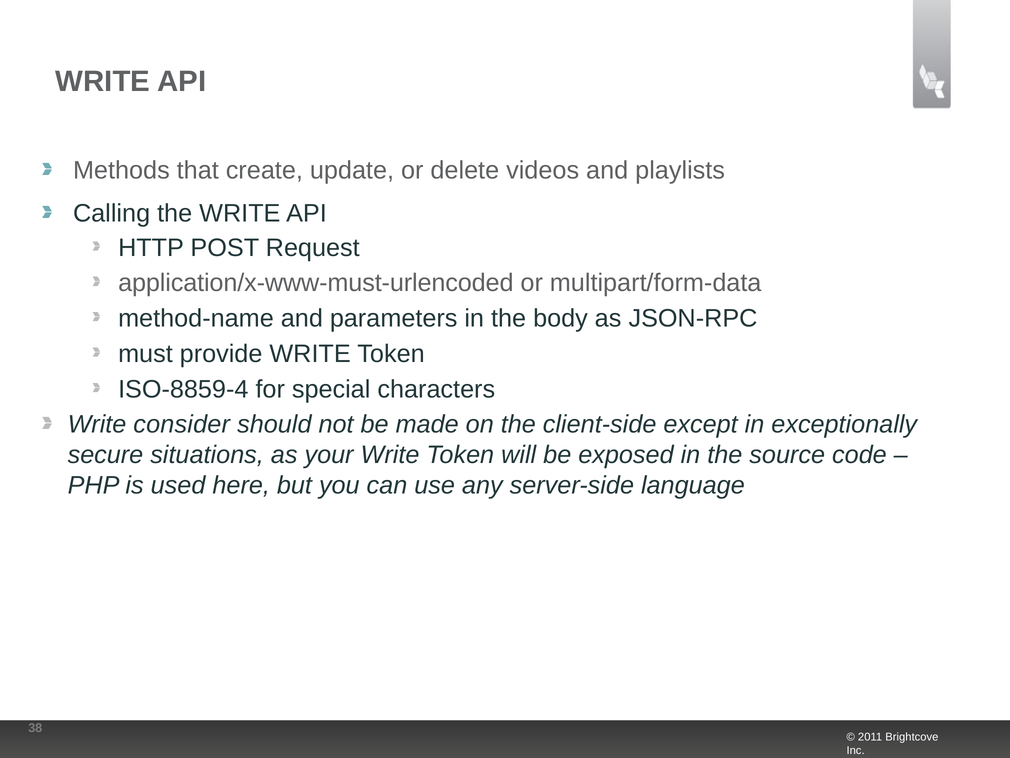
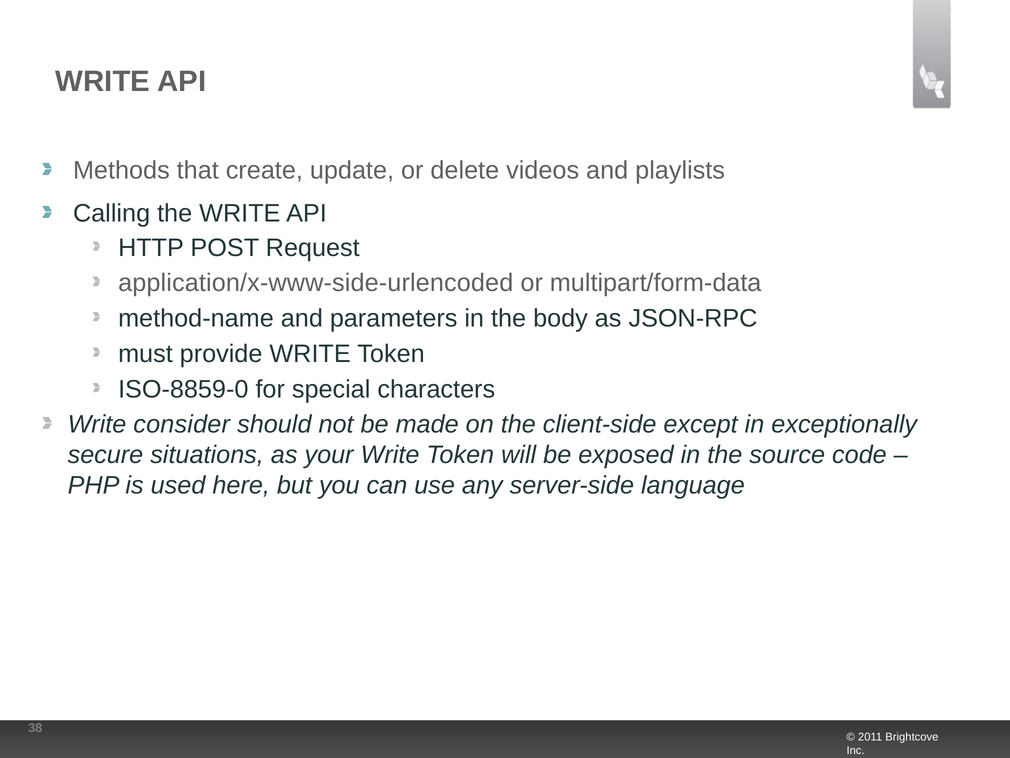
application/x-www-must-urlencoded: application/x-www-must-urlencoded -> application/x-www-side-urlencoded (316, 283)
ISO-8859-4: ISO-8859-4 -> ISO-8859-0 (183, 389)
